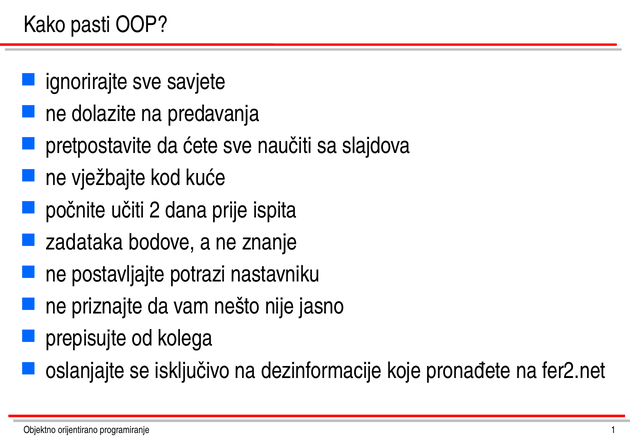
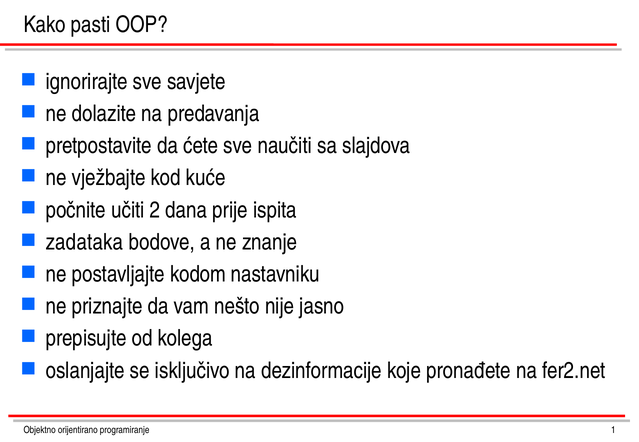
potrazi: potrazi -> kodom (198, 274)
